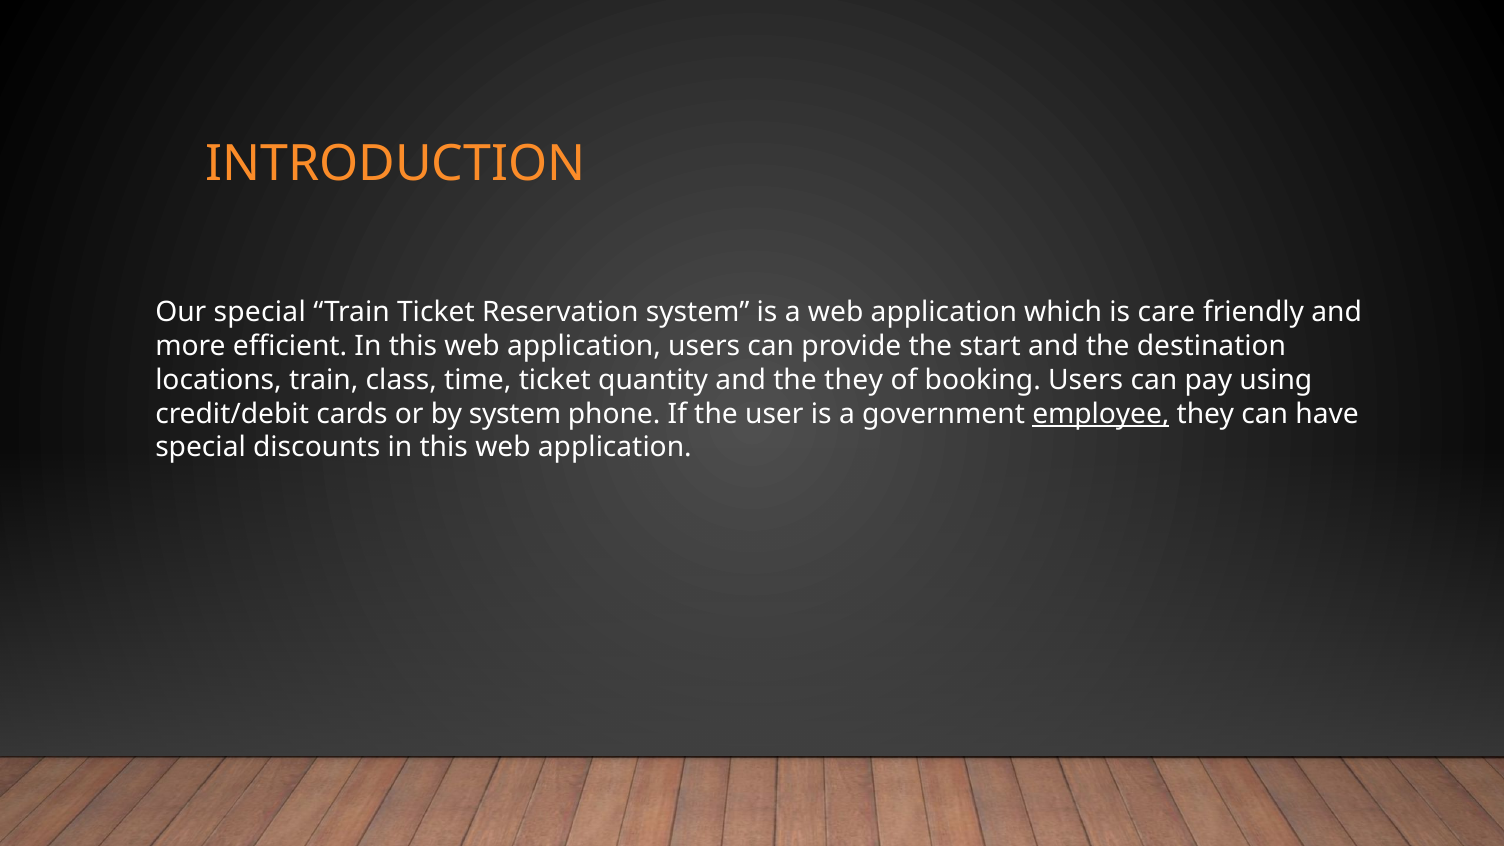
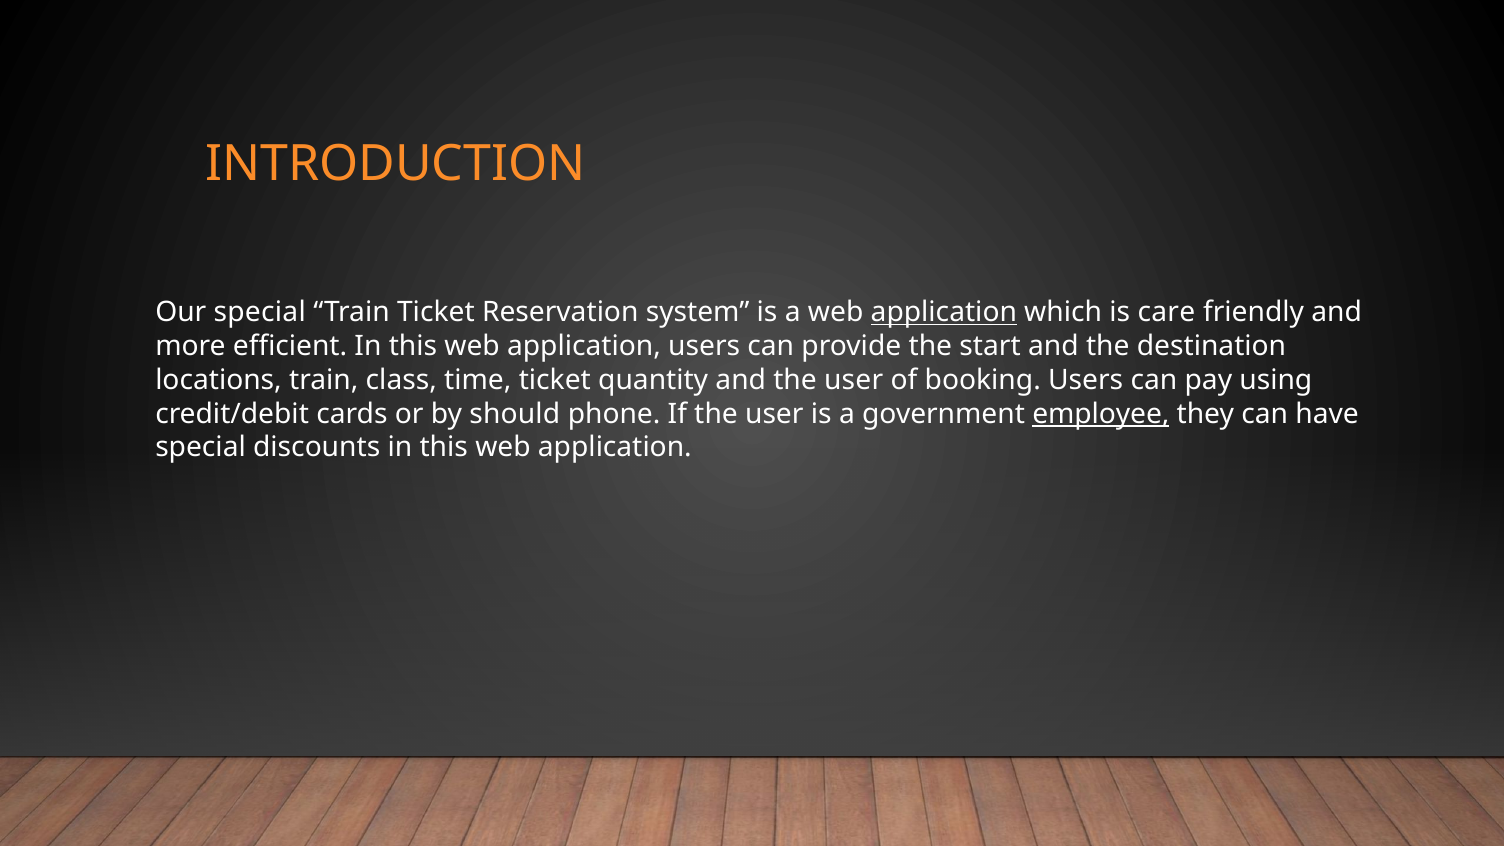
application underline: none -> present (944, 312)
and the they: they -> user (854, 380)
by system: system -> should (515, 414)
